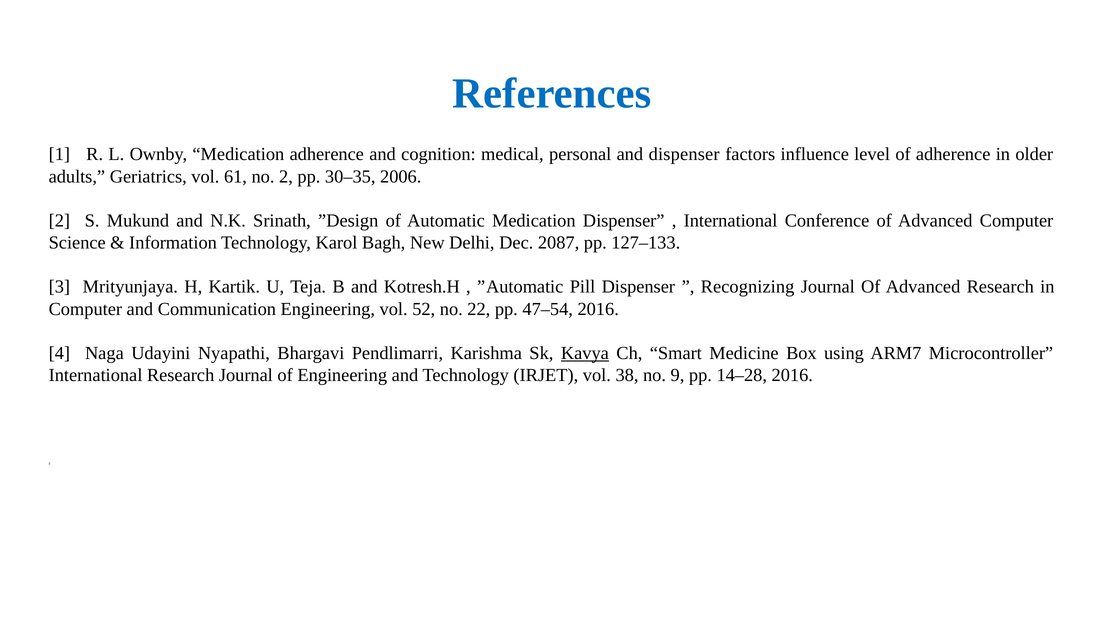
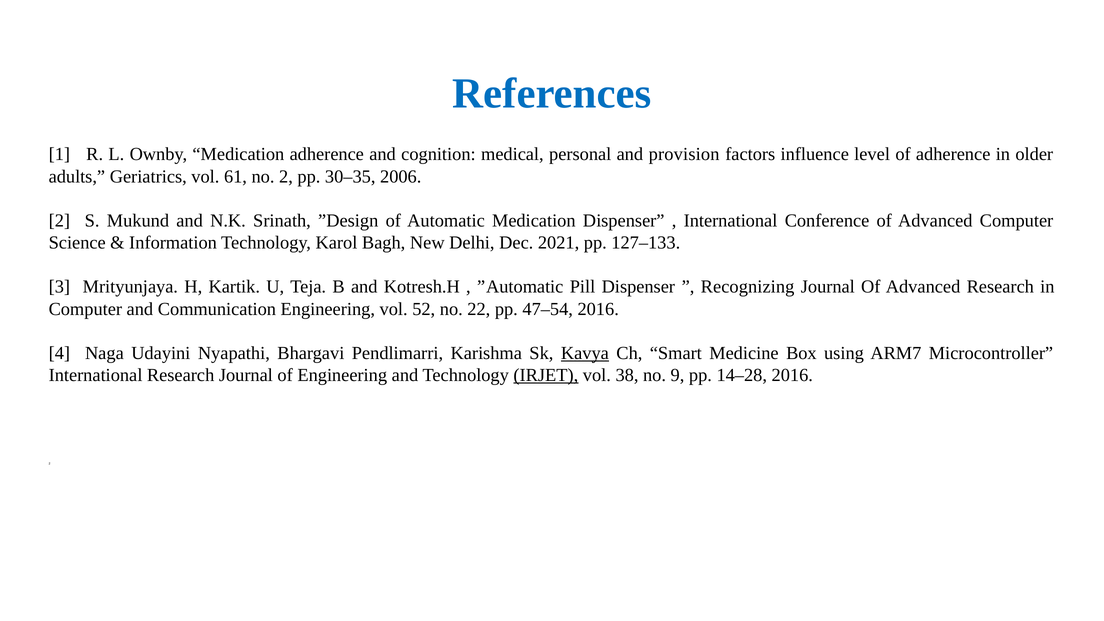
and dispenser: dispenser -> provision (684, 154)
2087: 2087 -> 2021 (559, 243)
IRJET underline: none -> present (546, 375)
